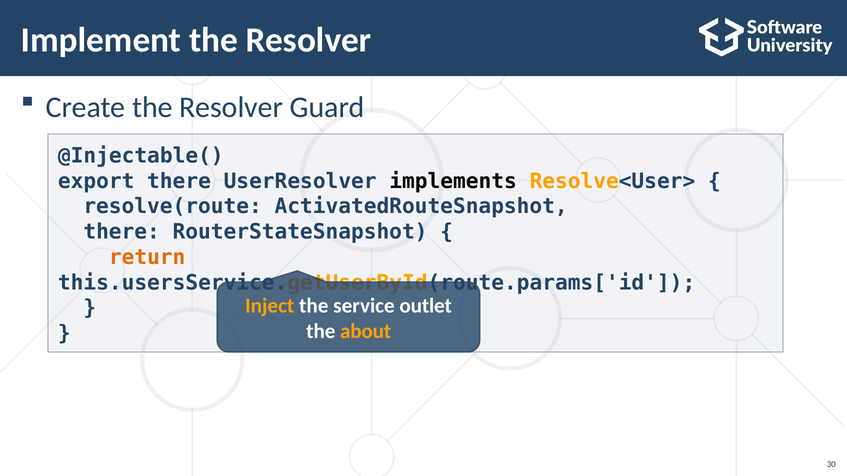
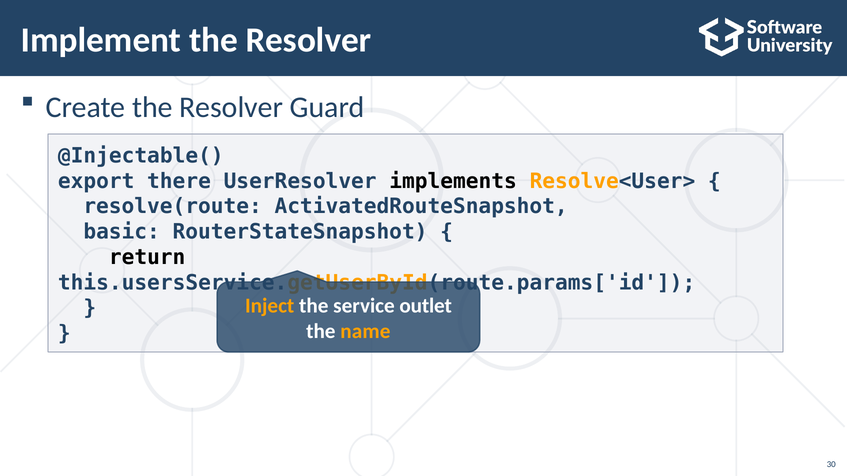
there: there -> basic (122, 232)
return colour: orange -> black (147, 257)
about: about -> name (365, 331)
